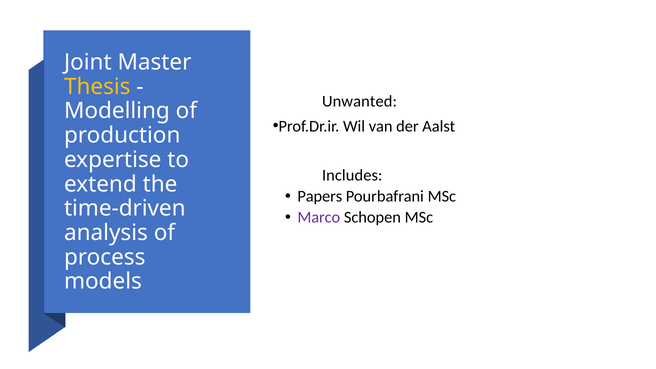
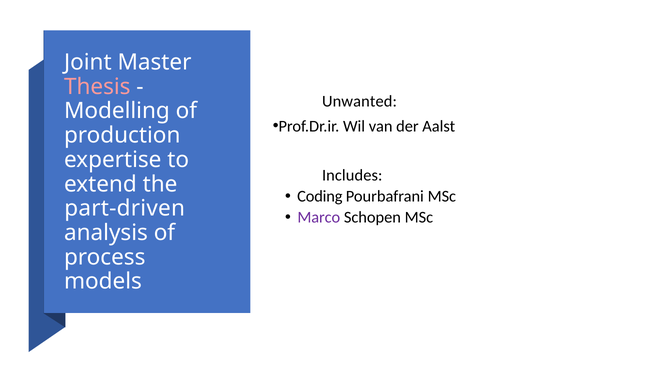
Thesis colour: yellow -> pink (97, 87)
Papers: Papers -> Coding (320, 196)
time-driven: time-driven -> part-driven (125, 208)
